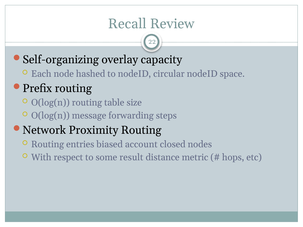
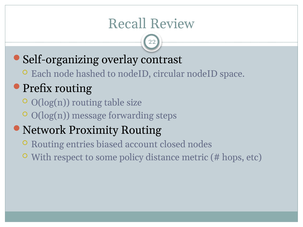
capacity: capacity -> contrast (161, 60)
result: result -> policy (131, 157)
